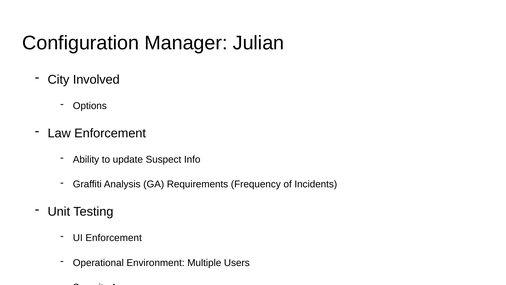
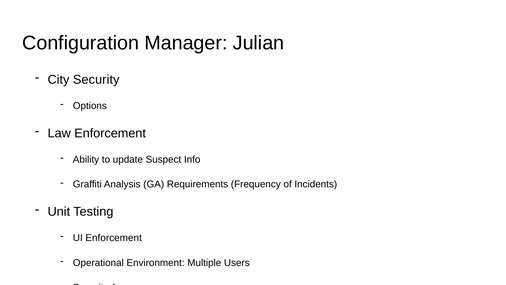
City Involved: Involved -> Security (96, 80)
